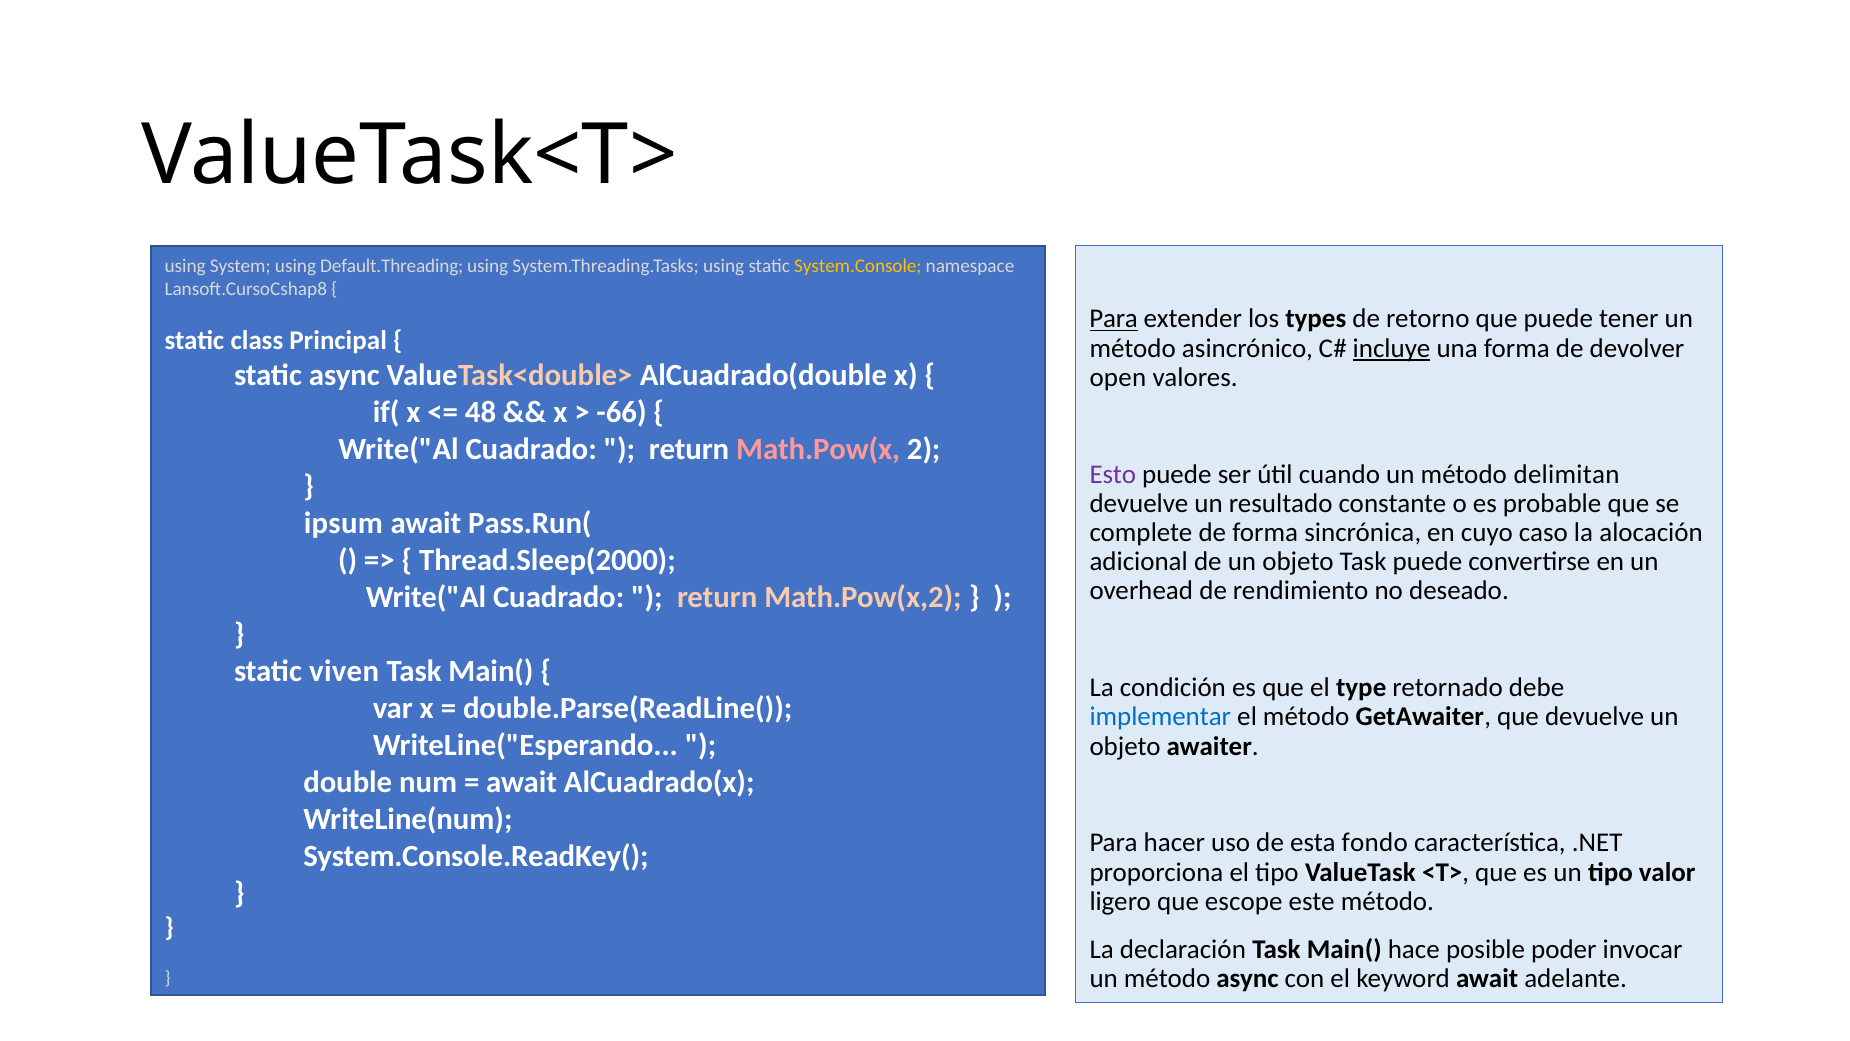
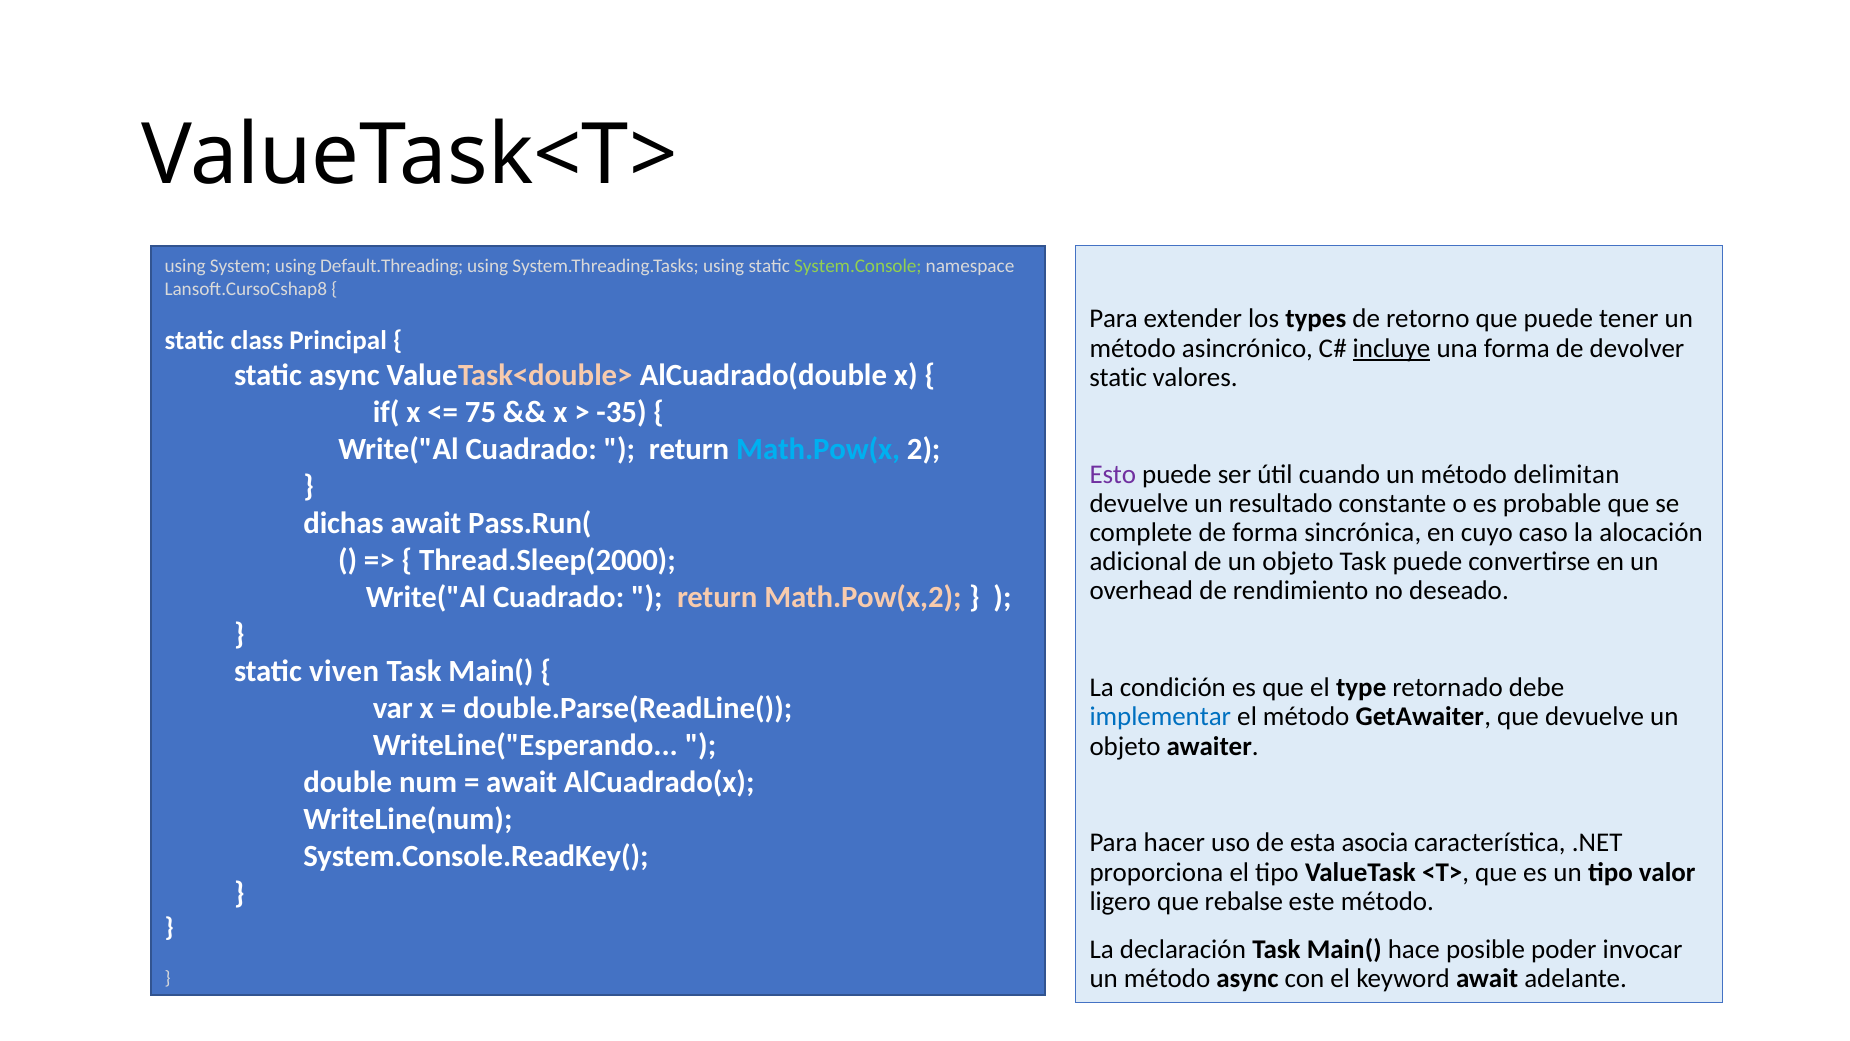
System.Console colour: yellow -> light green (858, 266)
Para underline: present -> none (1114, 319)
open: open -> static (1118, 377)
48: 48 -> 75 (480, 412)
-66: -66 -> -35 (622, 412)
Math.Pow(x colour: pink -> light blue (818, 449)
ipsum: ipsum -> dichas (344, 523)
fondo: fondo -> asocia (1375, 843)
escope: escope -> rebalse (1244, 901)
